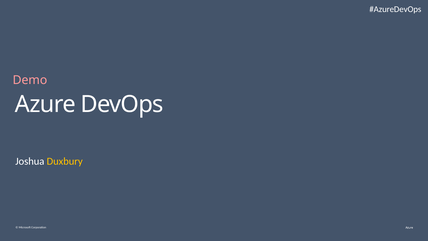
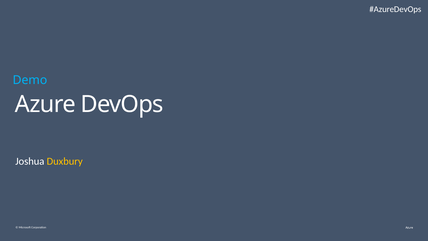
Demo colour: pink -> light blue (30, 80)
